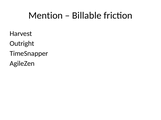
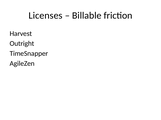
Mention: Mention -> Licenses (46, 16)
